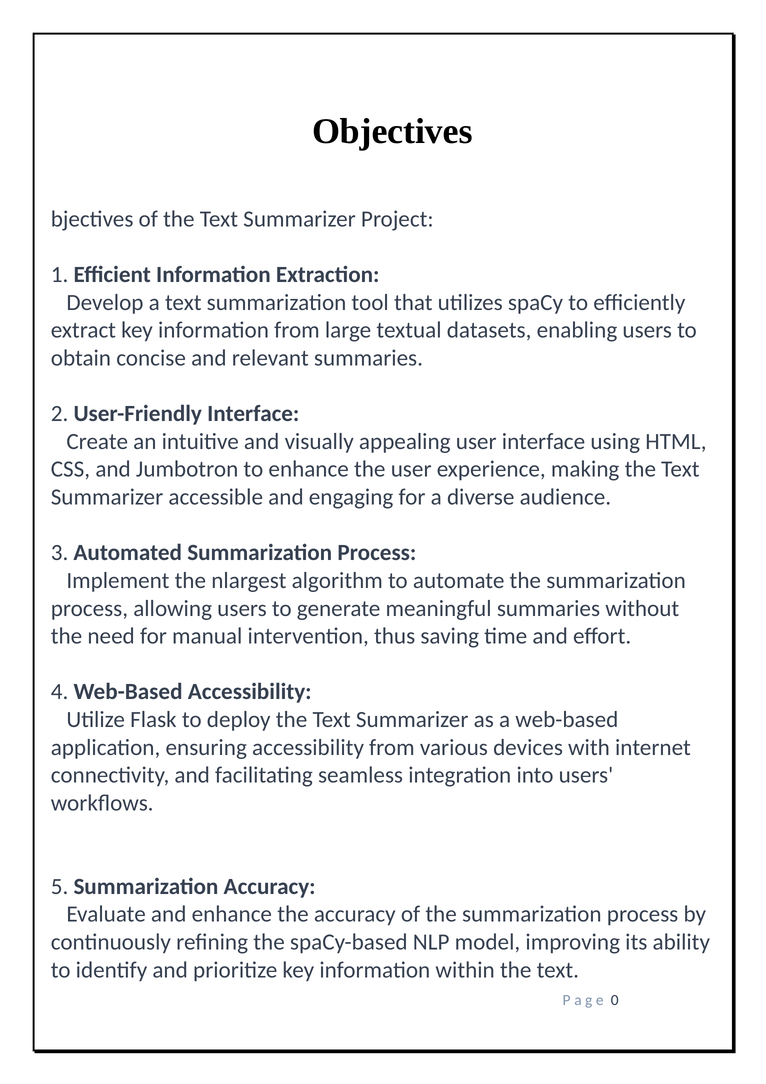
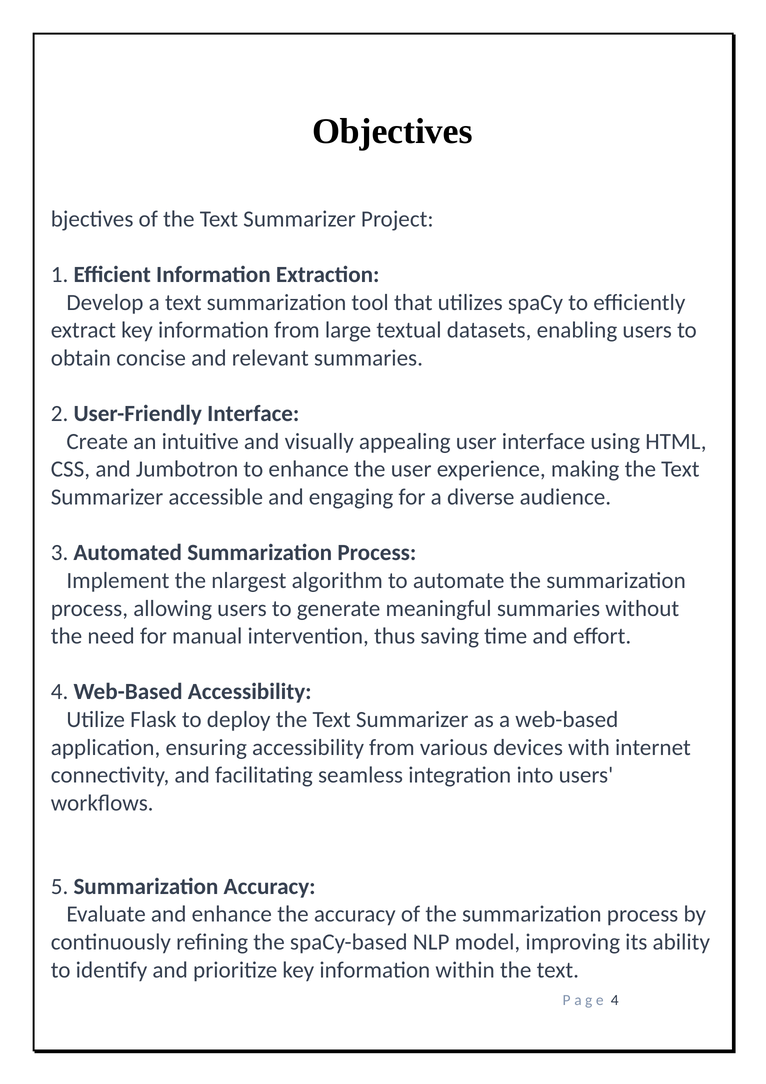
e 0: 0 -> 4 (615, 1000)
